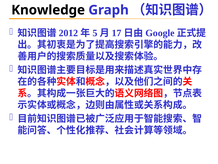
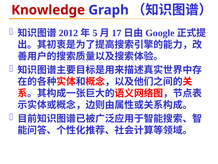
Knowledge colour: black -> red (48, 10)
